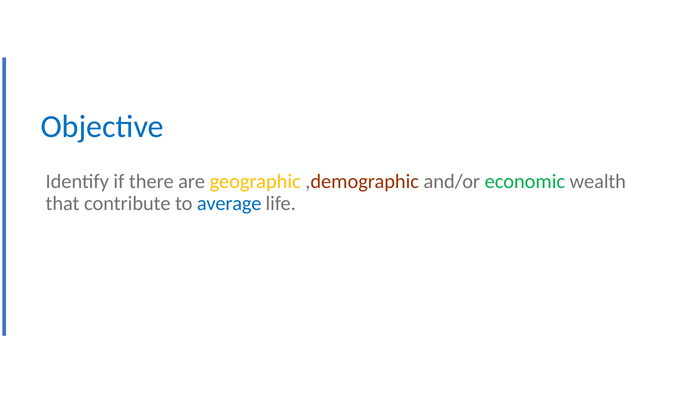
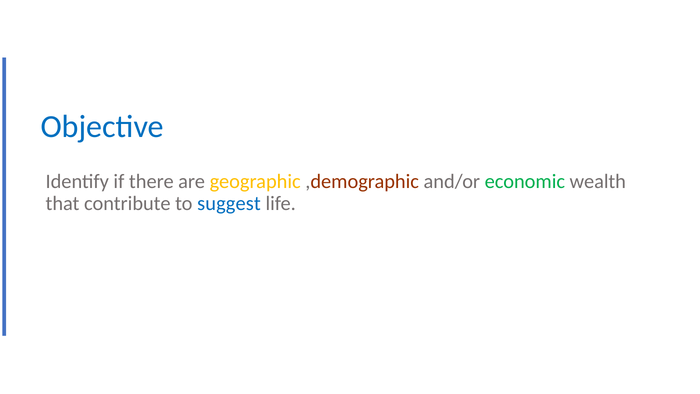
average: average -> suggest (229, 203)
